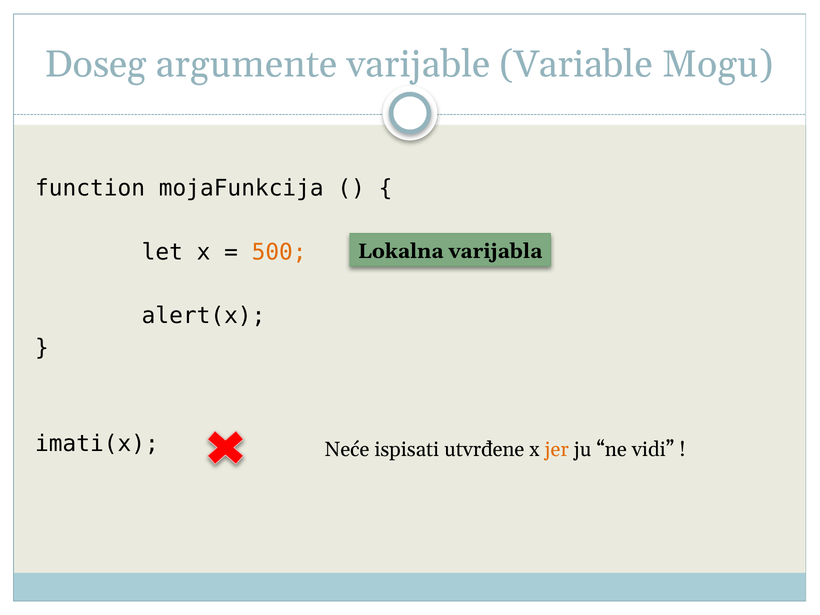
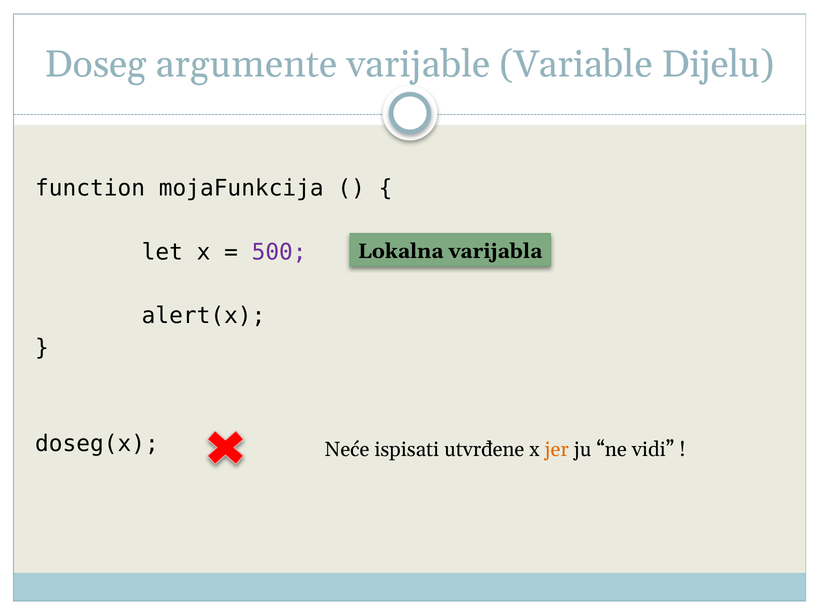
Mogu: Mogu -> Dijelu (718, 65)
500 colour: orange -> purple (279, 252)
imati(x: imati(x -> doseg(x (97, 444)
